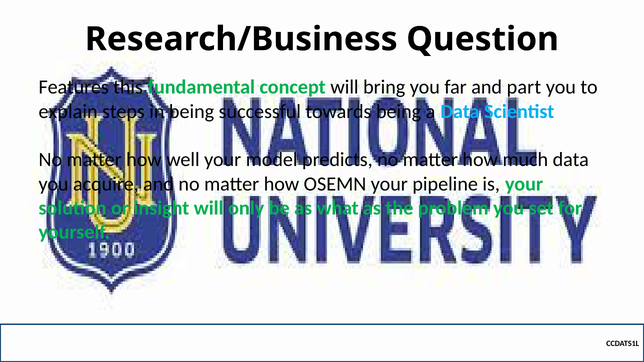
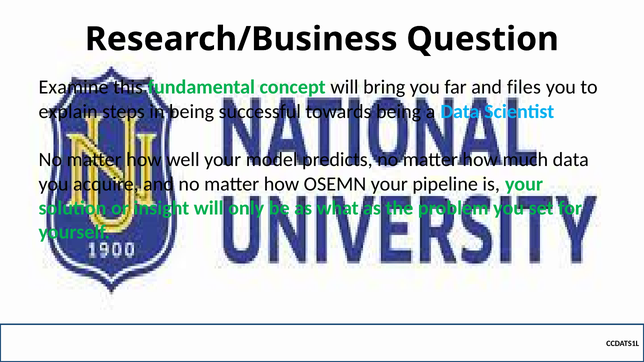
Features: Features -> Examine (74, 87)
part: part -> files (524, 87)
